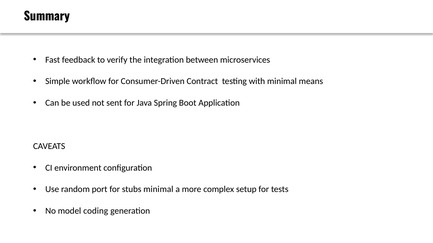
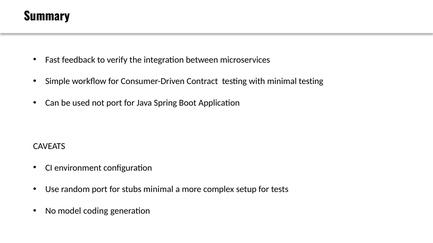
minimal means: means -> testing (311, 82)
not sent: sent -> port (114, 103)
